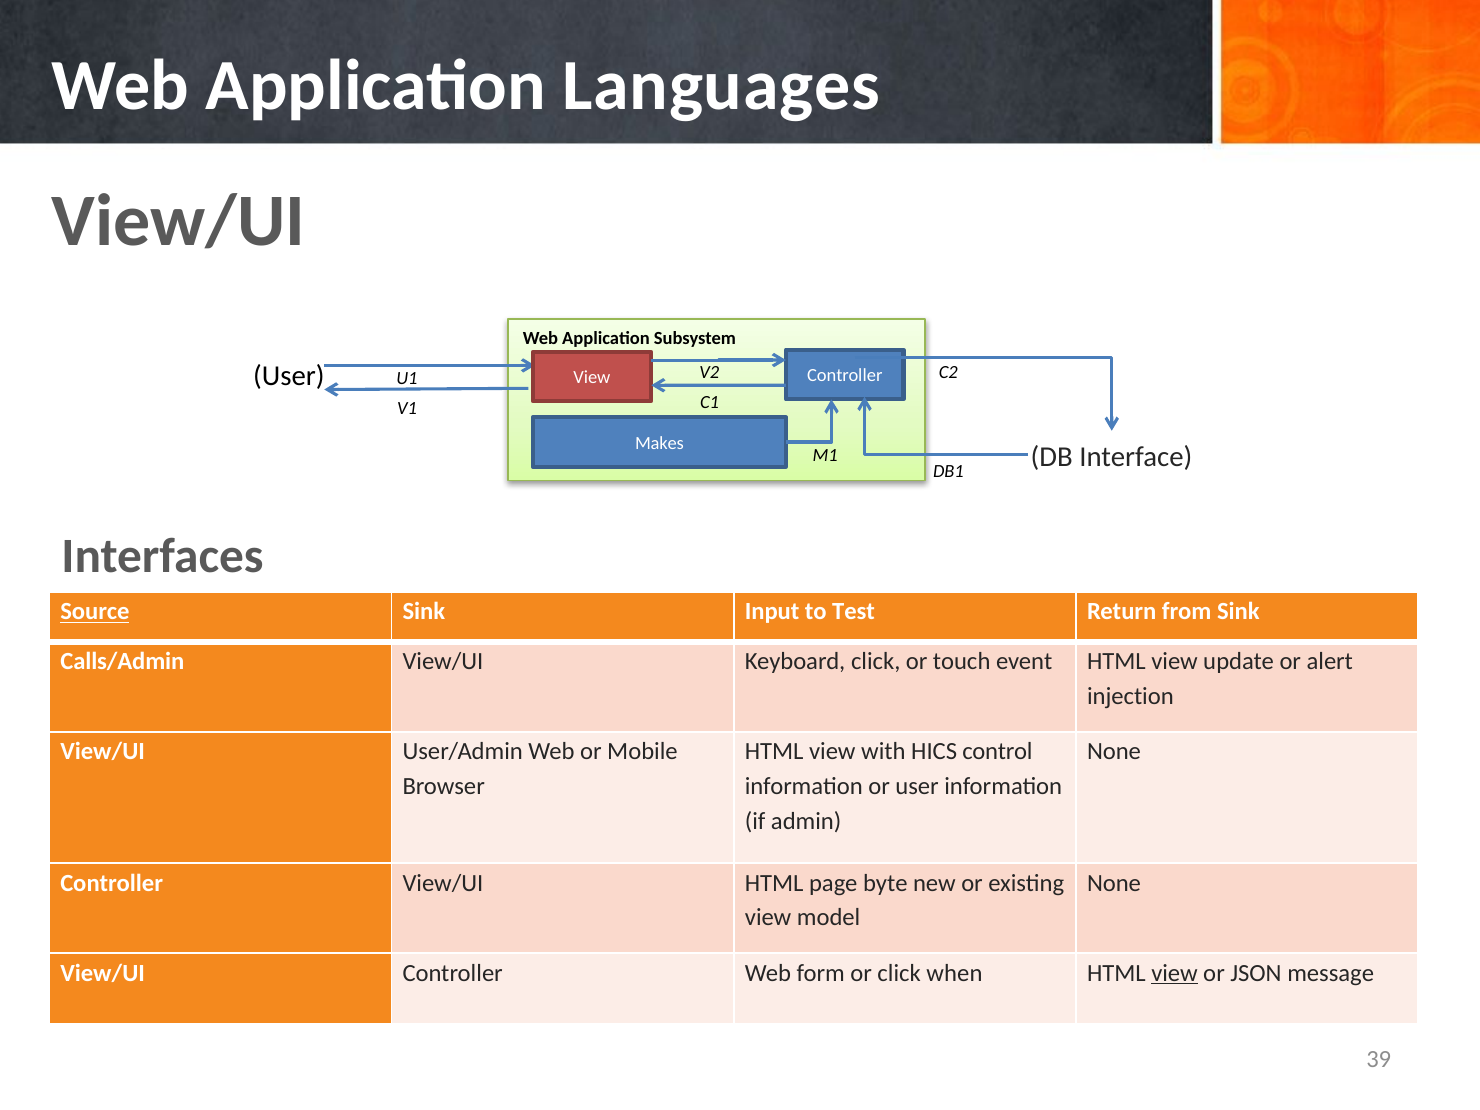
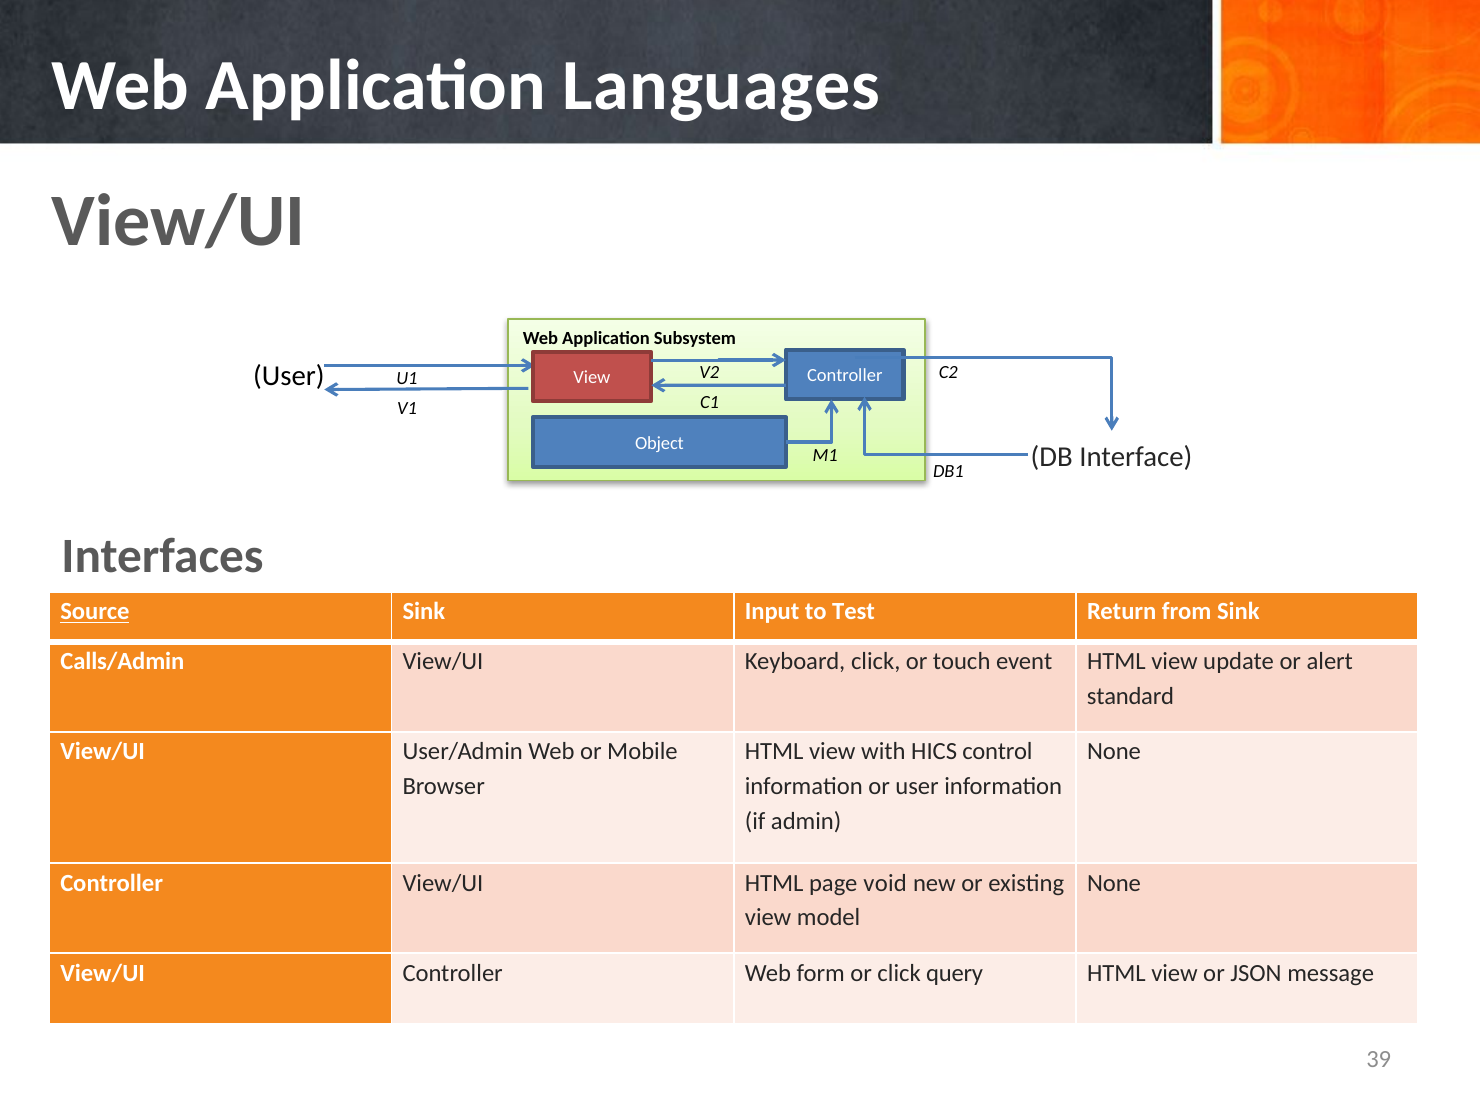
Makes: Makes -> Object (659, 443)
injection: injection -> standard (1130, 696)
byte: byte -> void (885, 883)
when: when -> query (955, 973)
view underline: present -> none (1175, 973)
